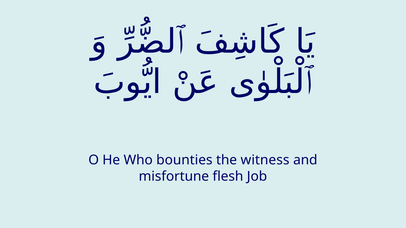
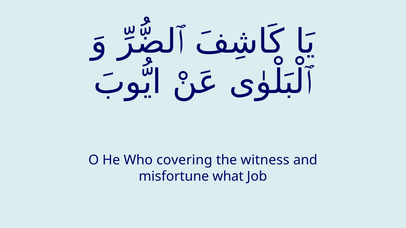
bounties: bounties -> covering (184, 160)
flesh: flesh -> what (228, 177)
